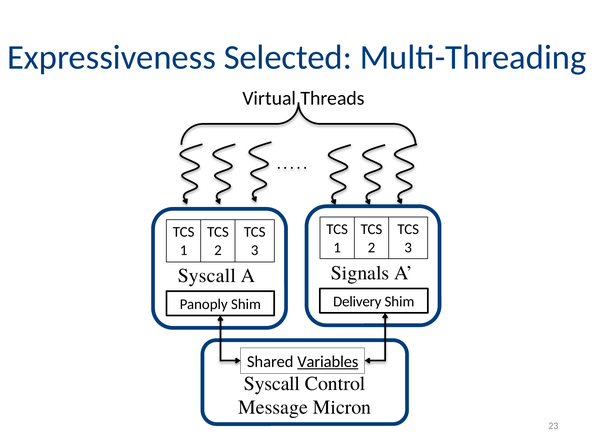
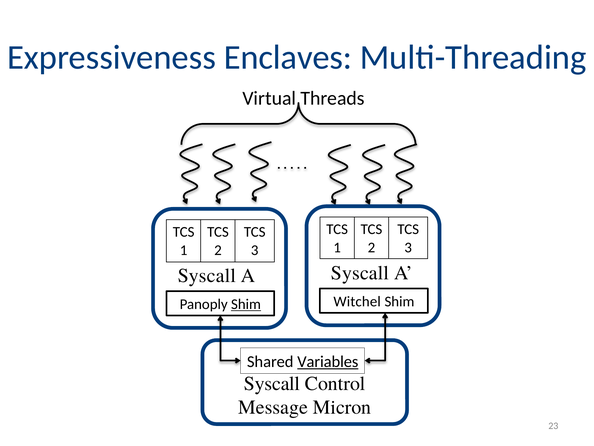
Selected: Selected -> Enclaves (288, 57)
Signals: Signals -> Syscall (360, 273)
Delivery: Delivery -> Witchel (357, 301)
Shim underline: none -> present (246, 304)
